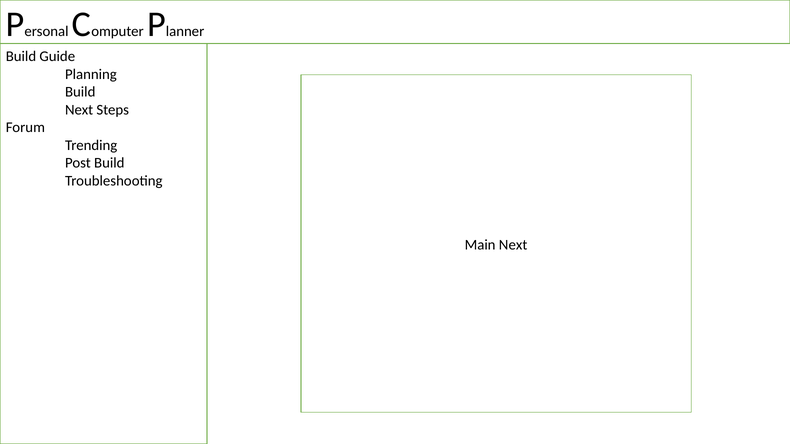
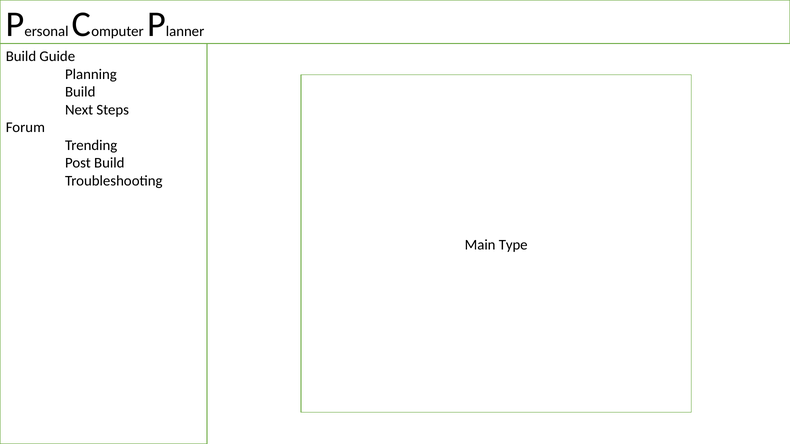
Main Next: Next -> Type (513, 245)
